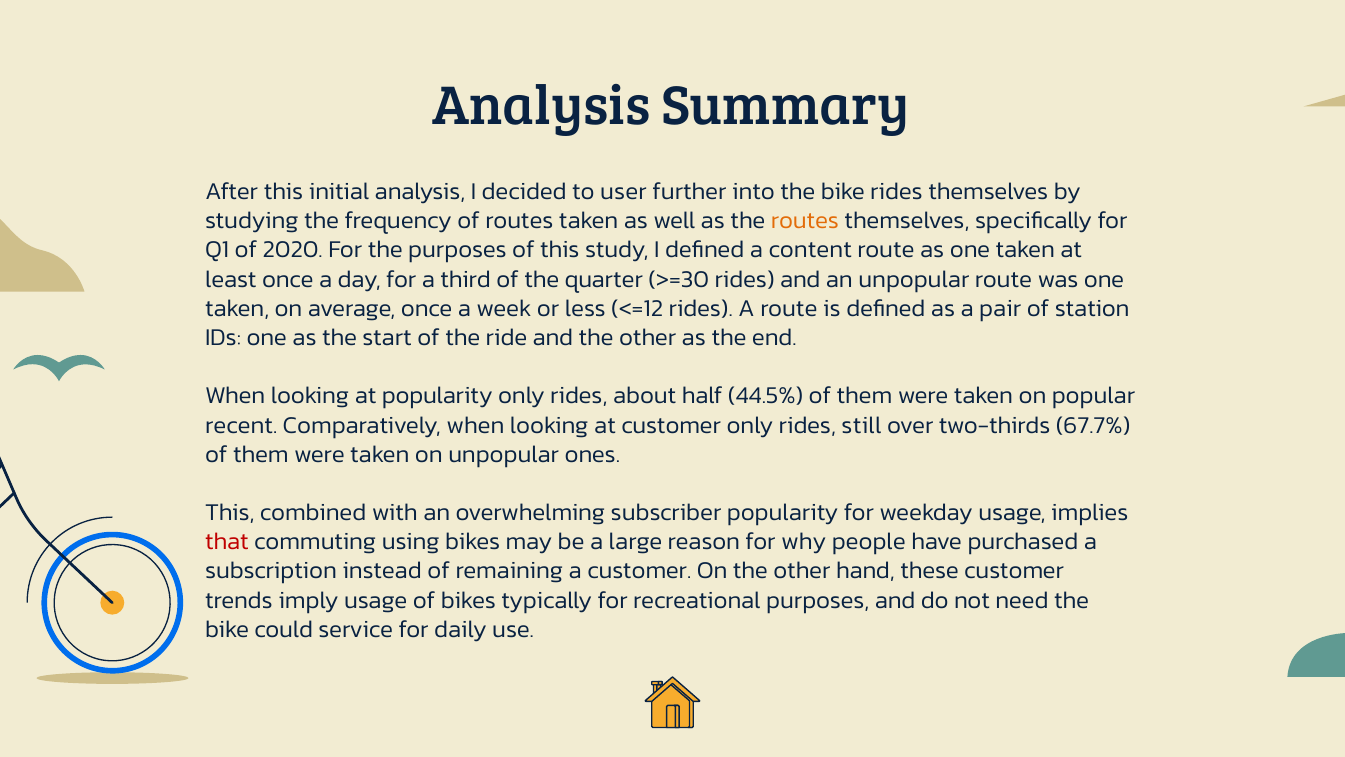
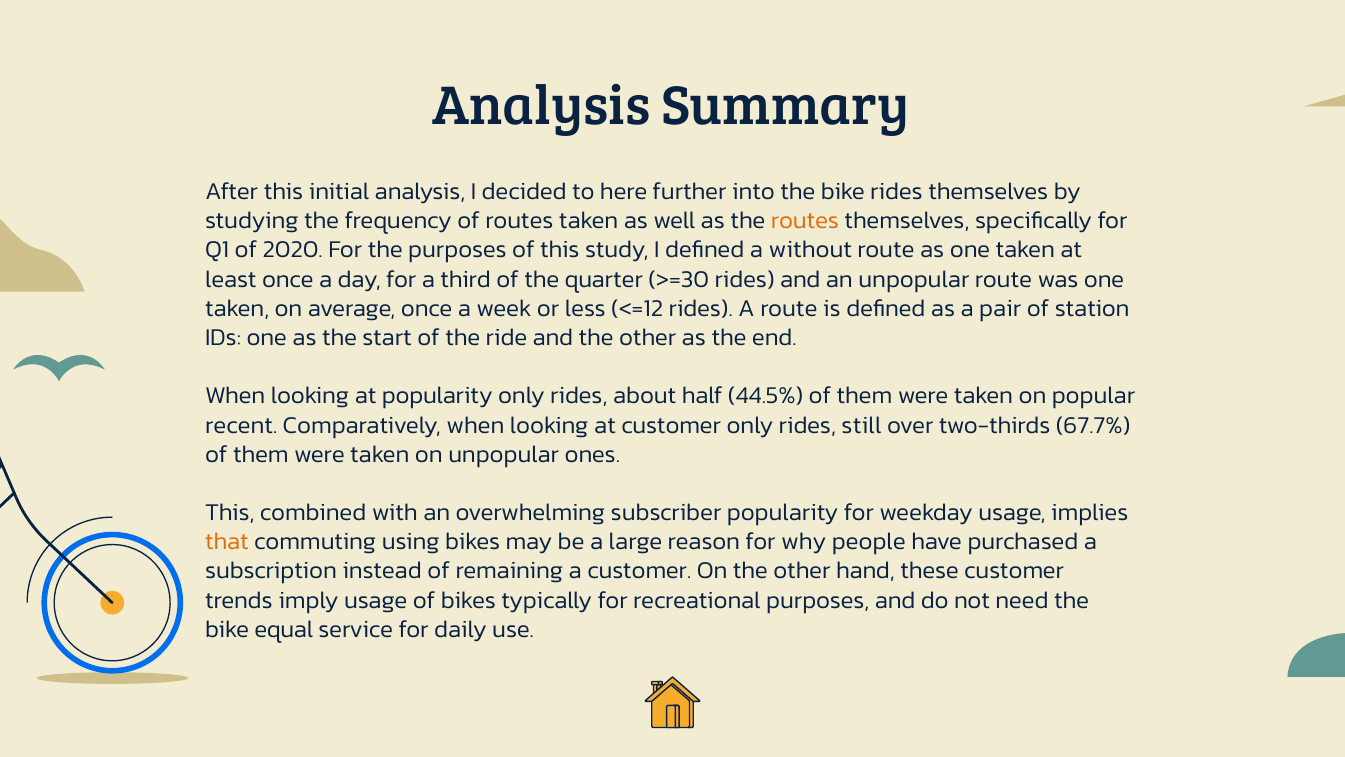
user: user -> here (624, 191)
content: content -> without (810, 250)
that colour: red -> orange (227, 541)
could: could -> equal (284, 629)
